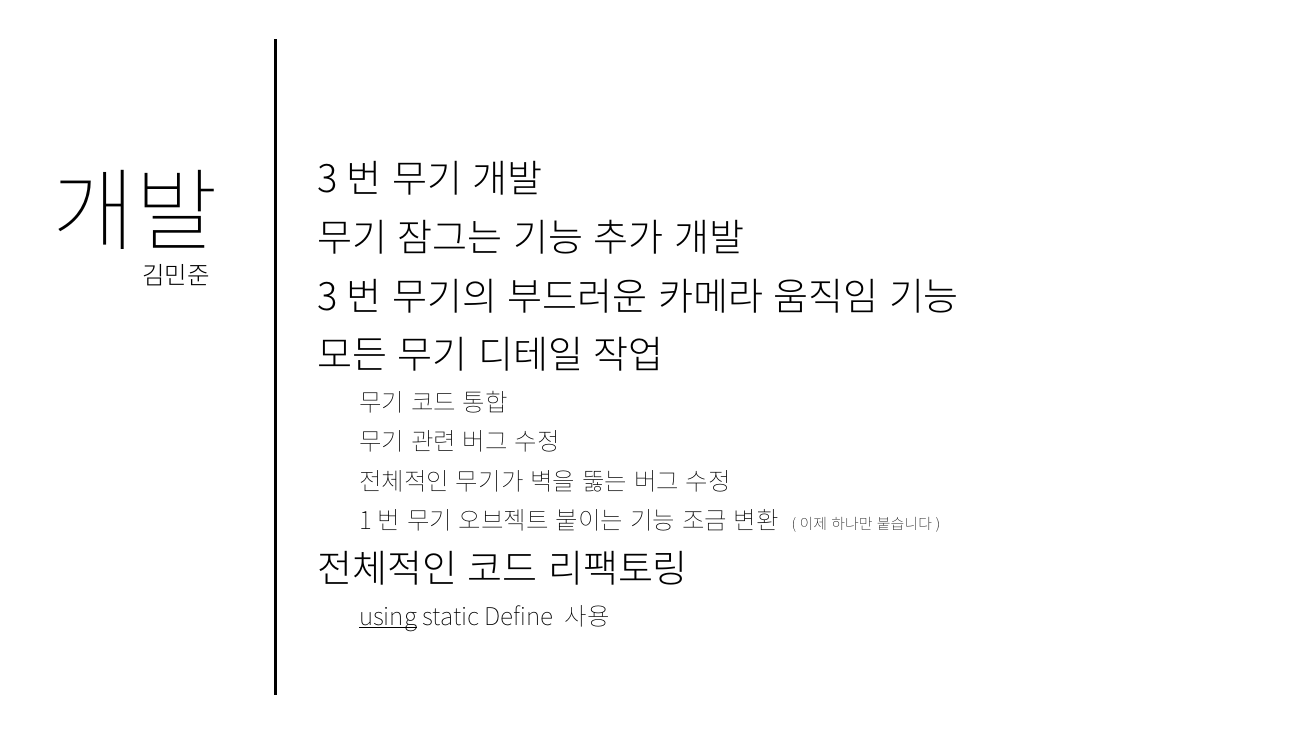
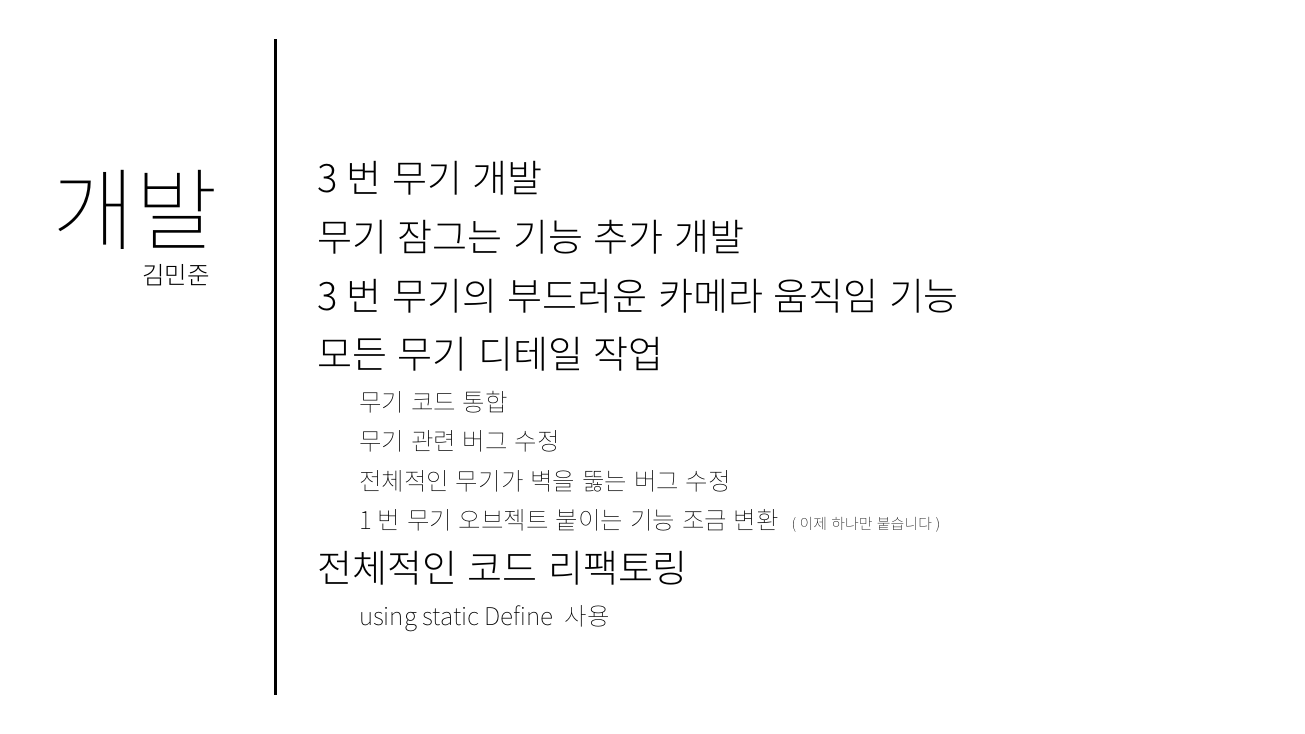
using underline: present -> none (388, 617)
